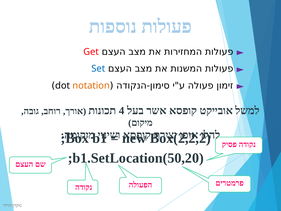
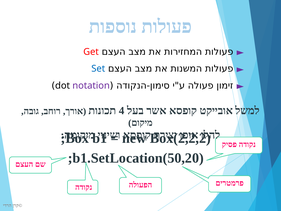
notation colour: orange -> purple (91, 85)
